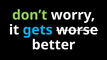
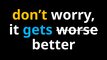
don’t colour: light green -> yellow (30, 15)
